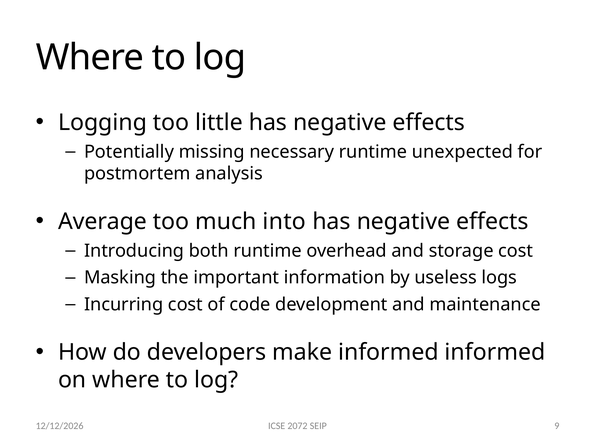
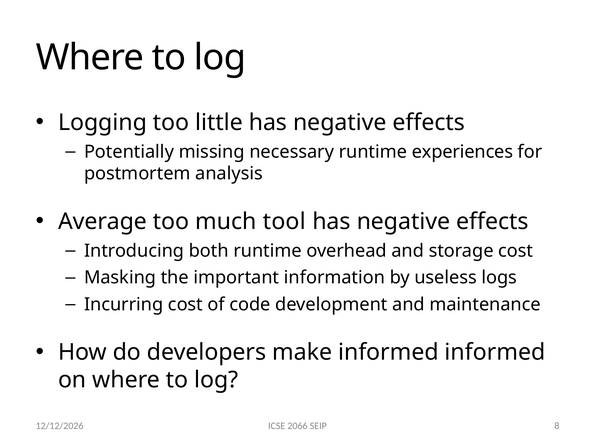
unexpected: unexpected -> experiences (462, 152)
into: into -> tool (284, 222)
2072: 2072 -> 2066 (297, 426)
9: 9 -> 8 (557, 426)
